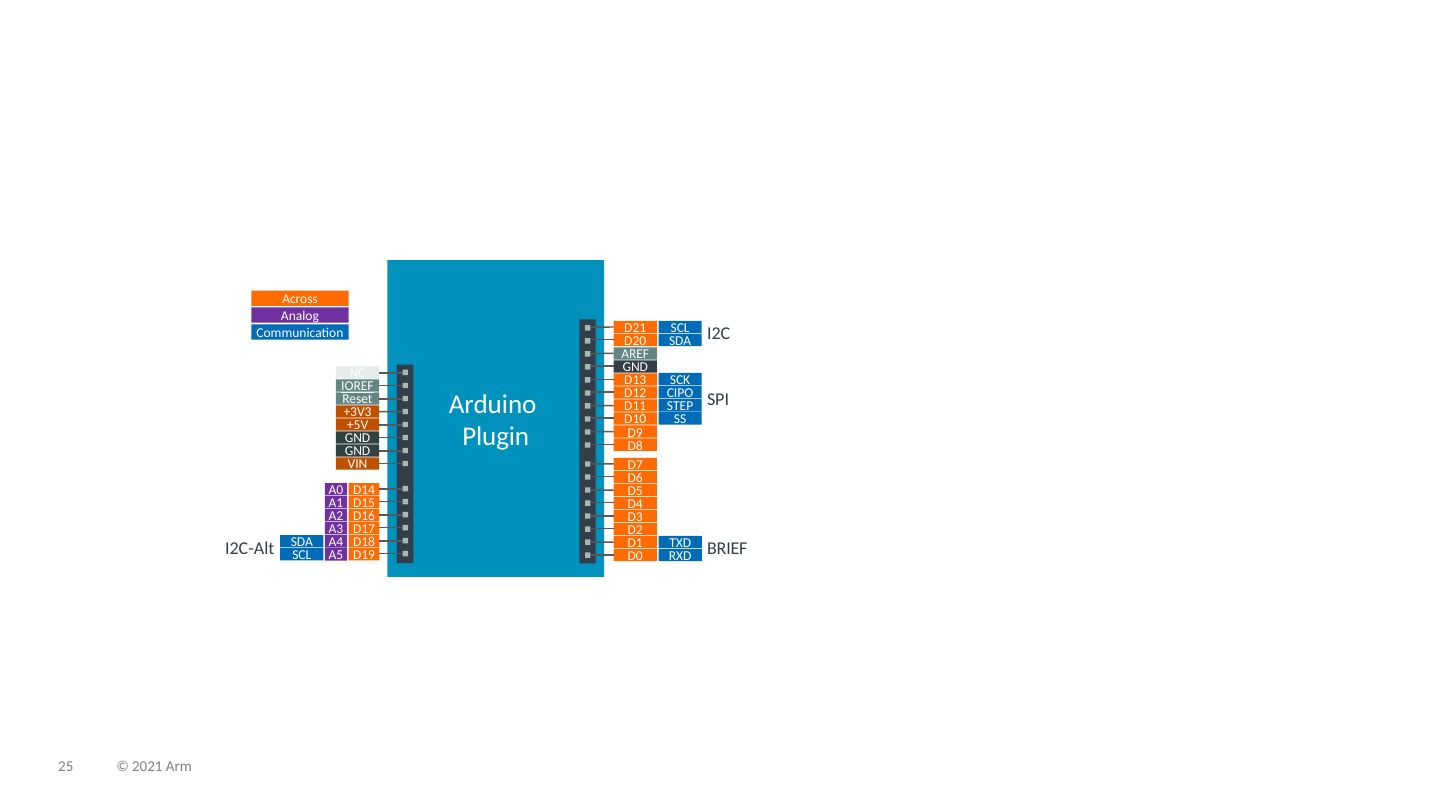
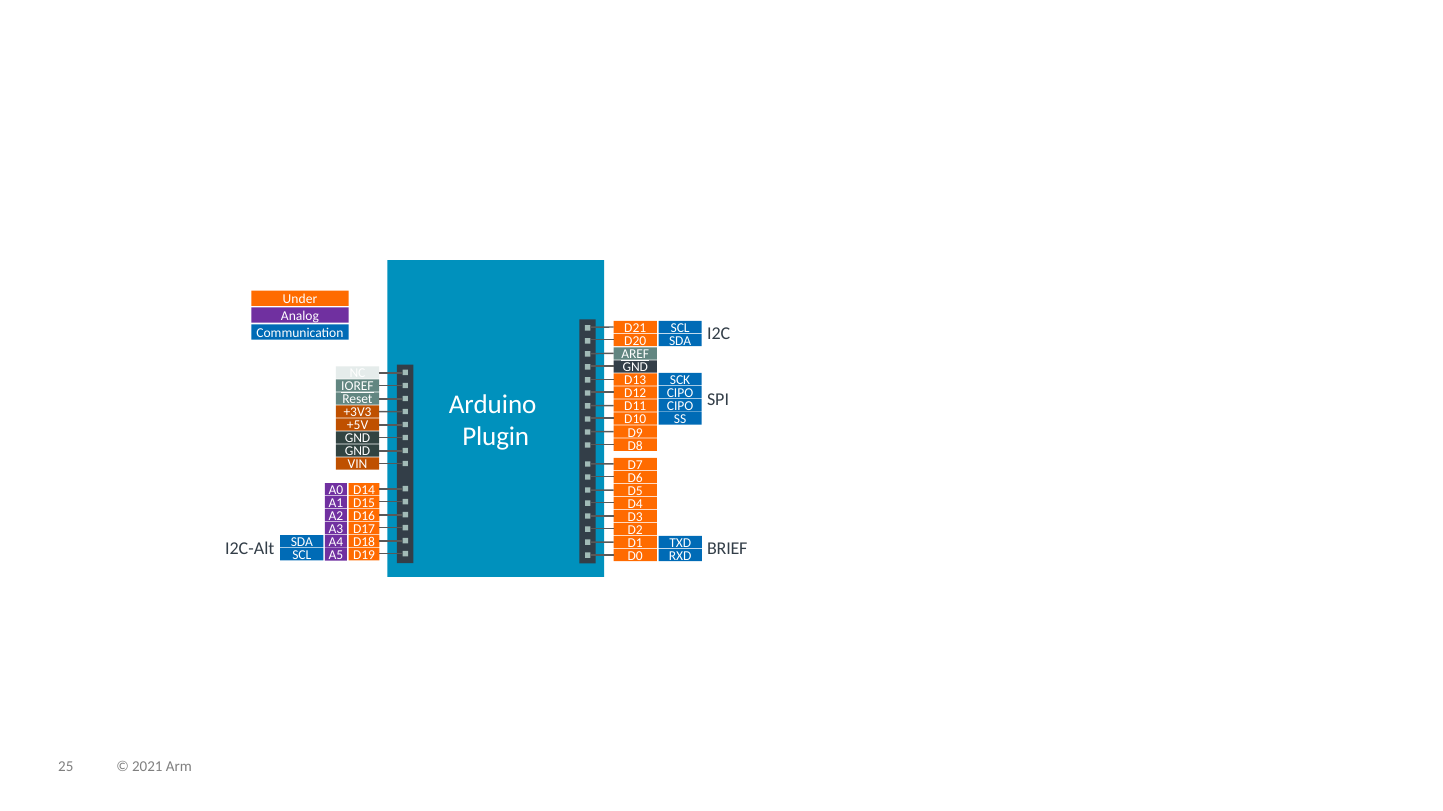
Across: Across -> Under (300, 300)
AREF underline: none -> present (635, 355)
STEP: STEP -> CIPO (680, 407)
